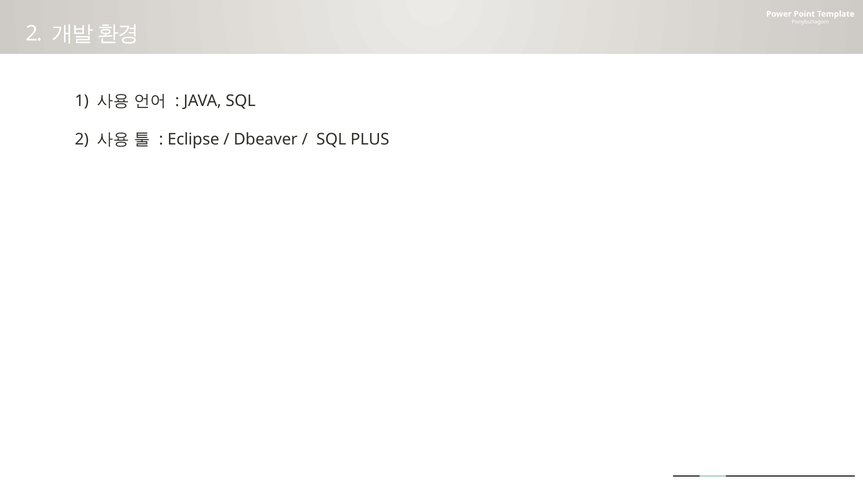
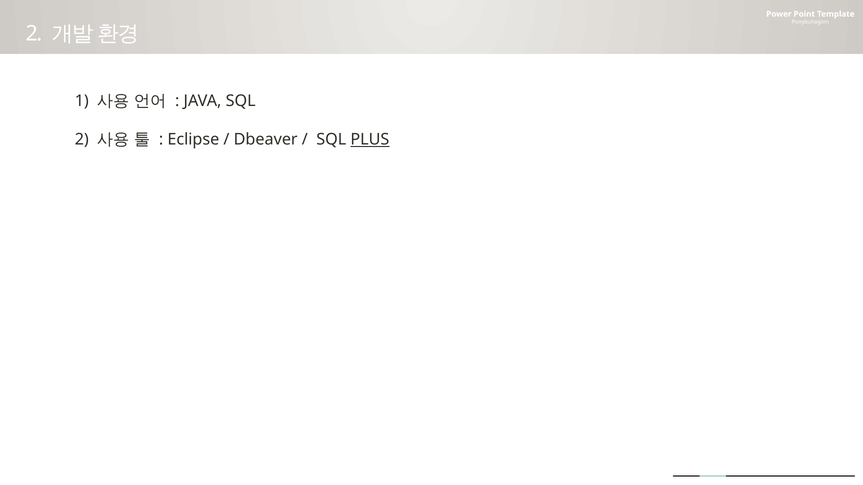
PLUS underline: none -> present (370, 140)
